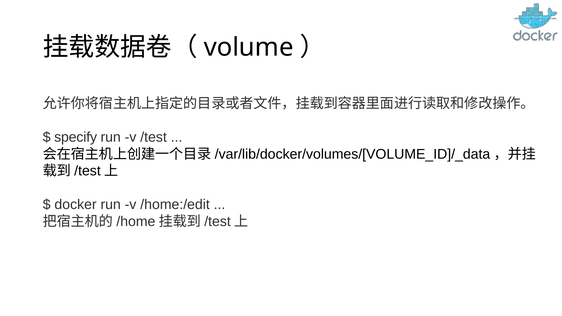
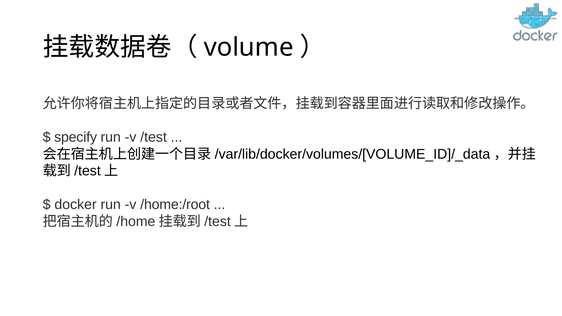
/home:/edit: /home:/edit -> /home:/root (175, 205)
